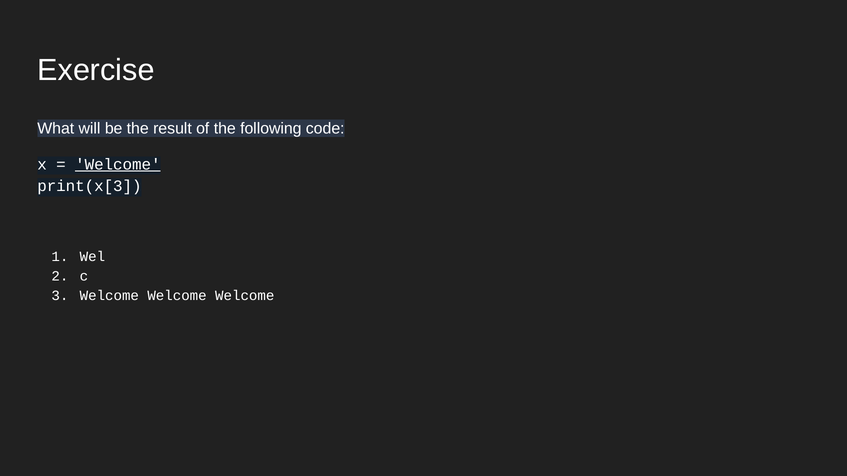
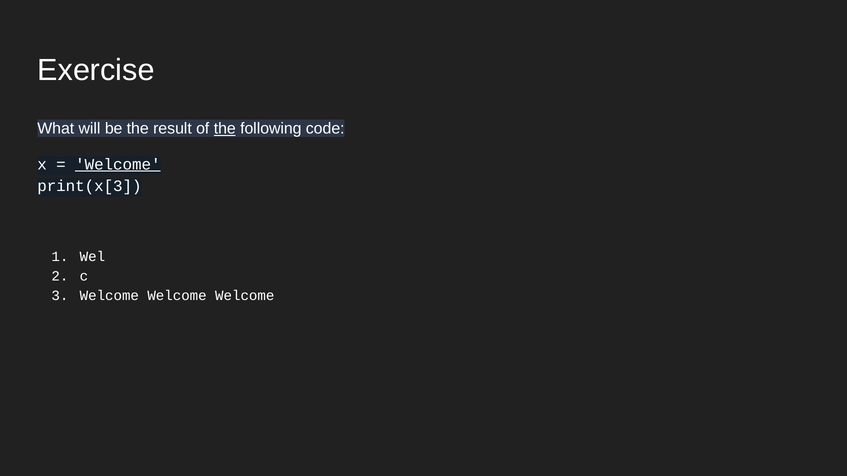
the underline: none -> present (225, 129)
